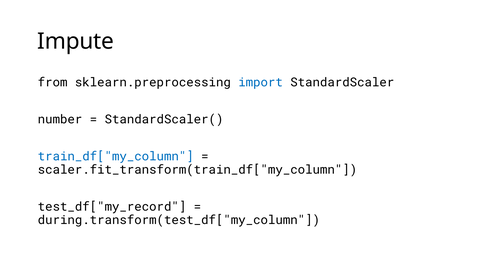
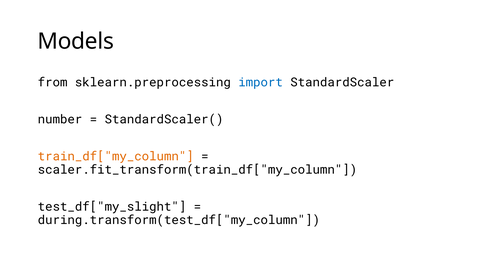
Impute: Impute -> Models (76, 42)
train_df["my_column colour: blue -> orange (116, 157)
test_df["my_record: test_df["my_record -> test_df["my_slight (112, 207)
